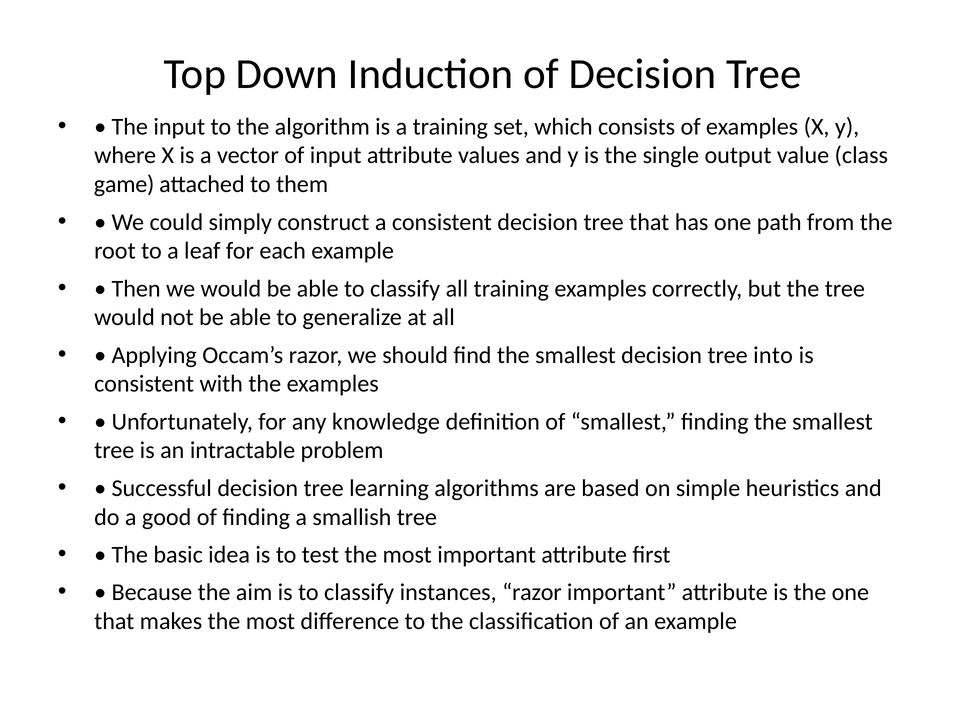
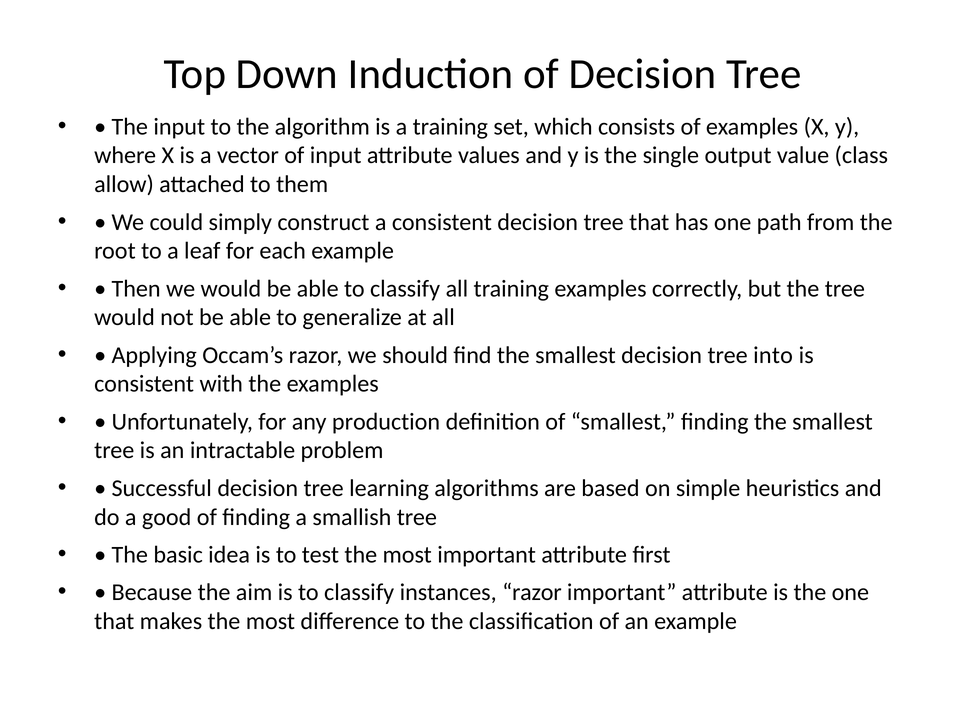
game: game -> allow (124, 185)
knowledge: knowledge -> production (386, 422)
